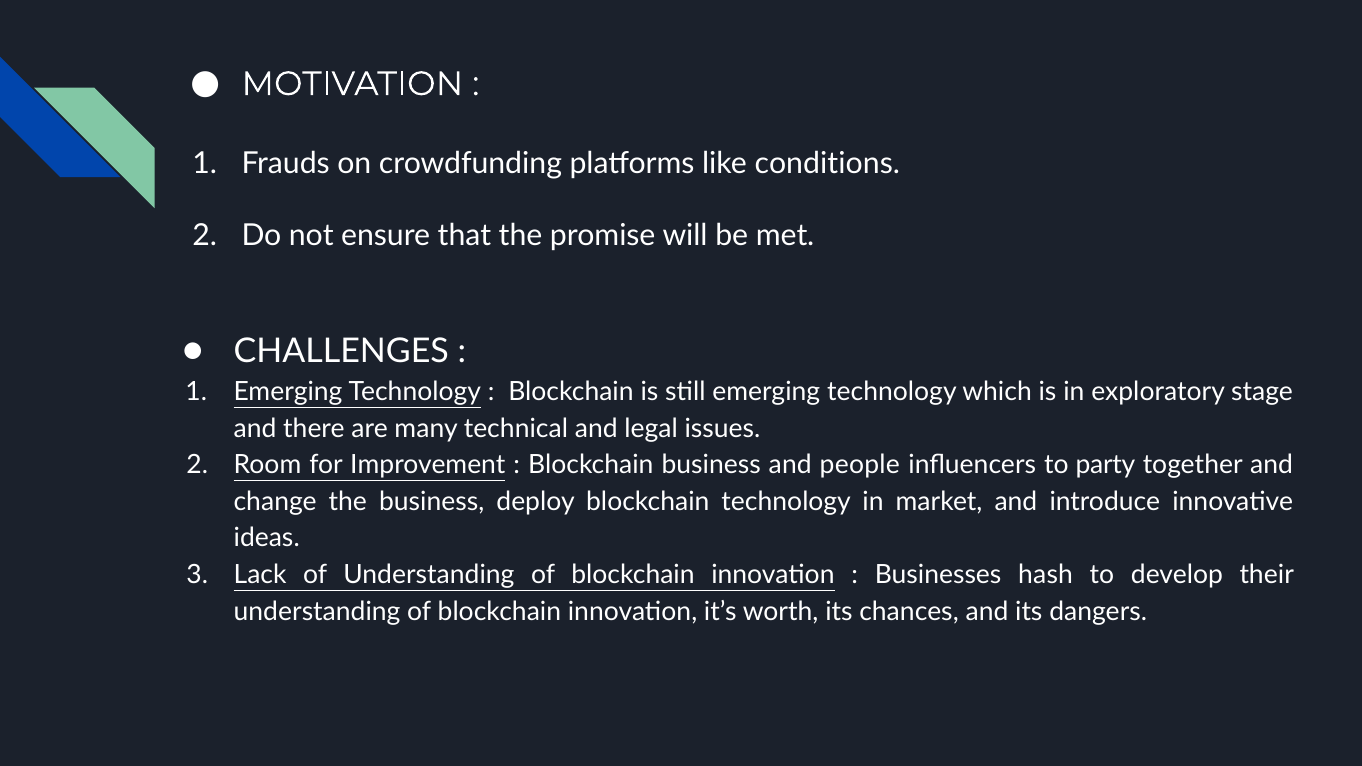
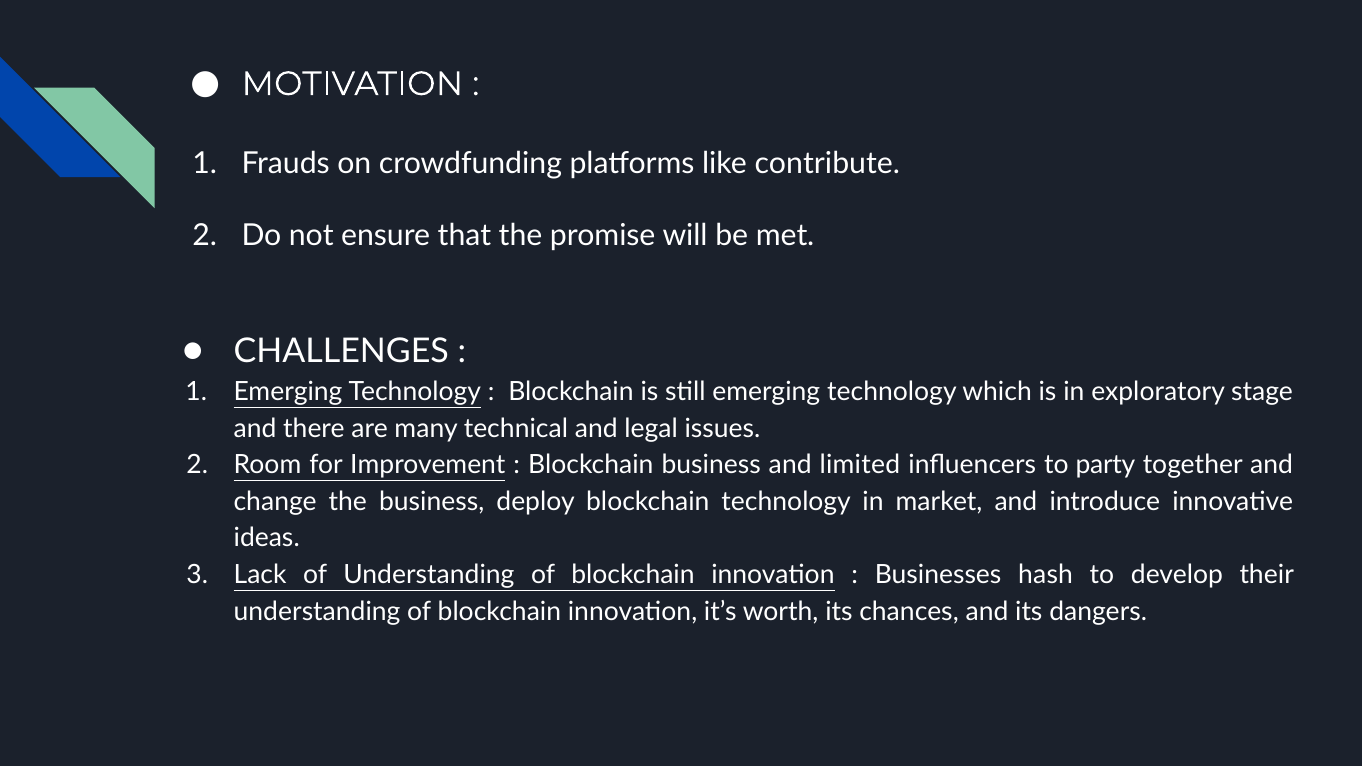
conditions: conditions -> contribute (827, 163)
people: people -> limited (860, 465)
